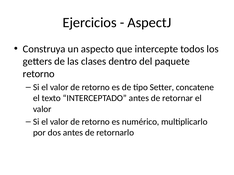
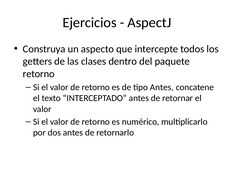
tipo Setter: Setter -> Antes (162, 87)
